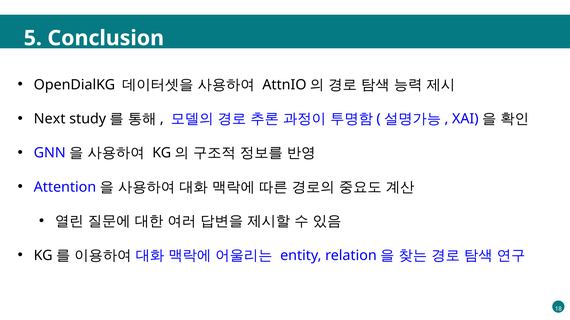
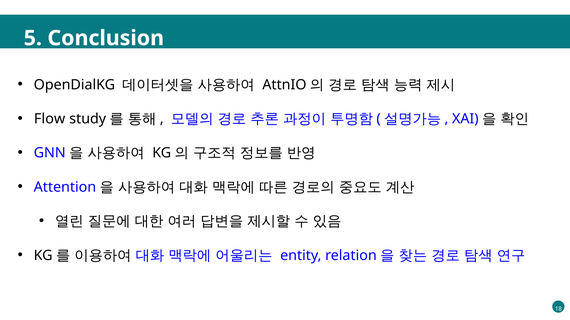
Next: Next -> Flow (50, 119)
